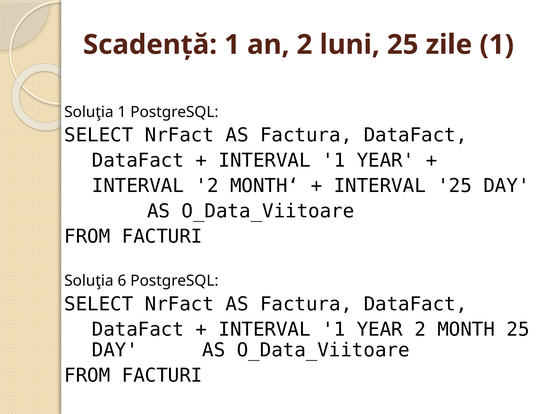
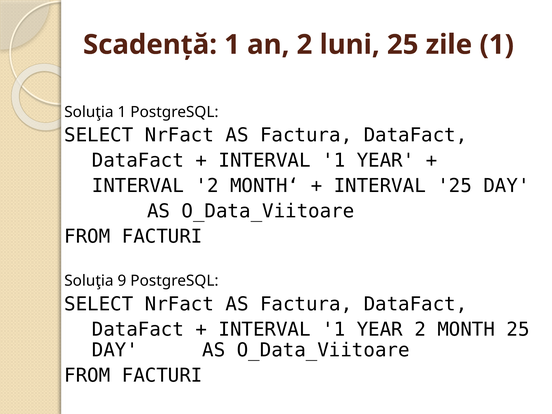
6: 6 -> 9 (122, 281)
